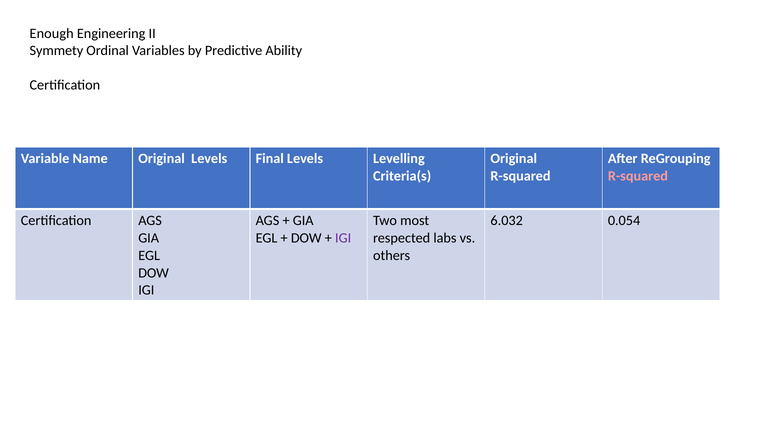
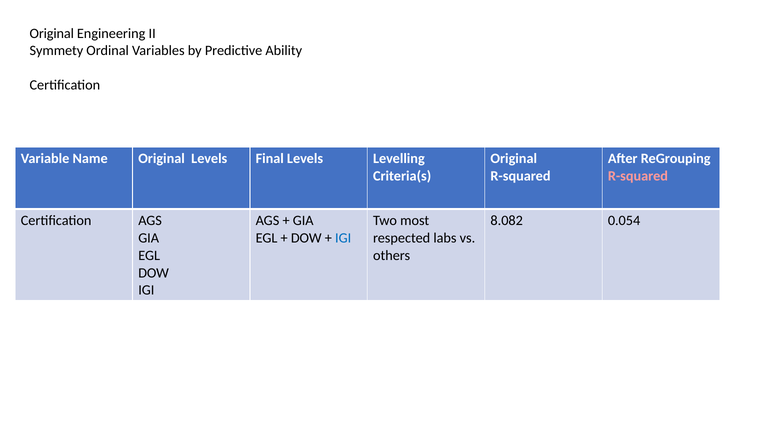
Enough: Enough -> Original (52, 34)
6.032: 6.032 -> 8.082 (507, 221)
IGI colour: purple -> blue (343, 238)
